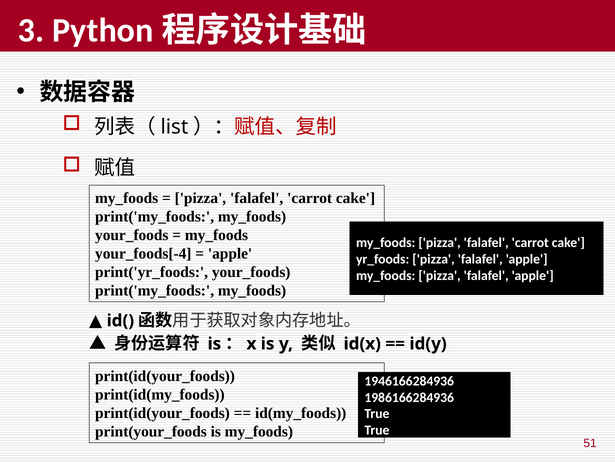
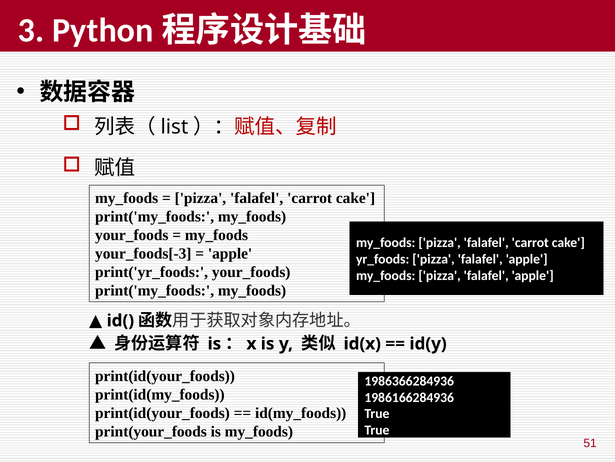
your_foods[-4: your_foods[-4 -> your_foods[-3 (143, 253)
1946166284936: 1946166284936 -> 1986366284936 (409, 380)
